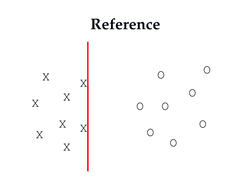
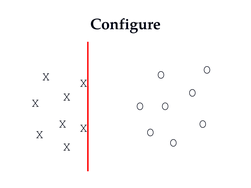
Reference: Reference -> Configure (126, 24)
